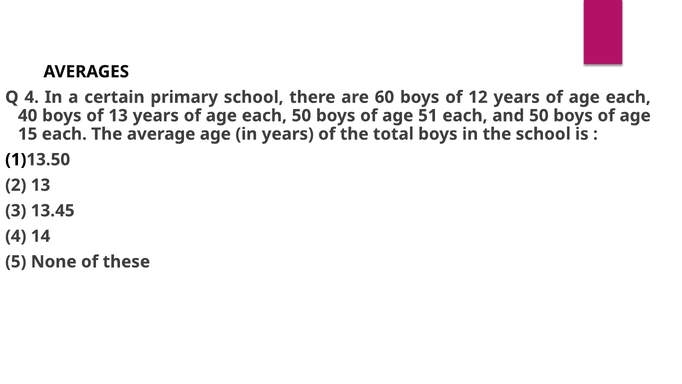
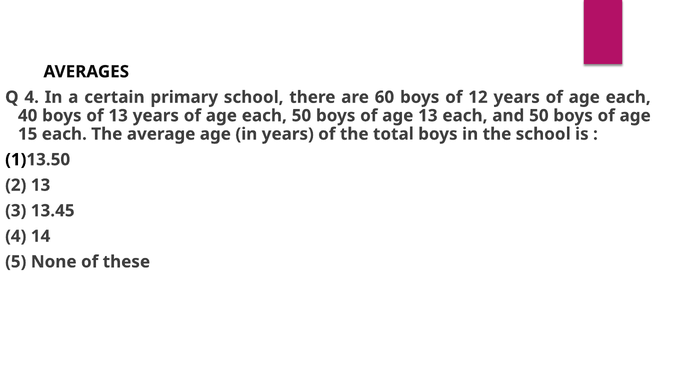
age 51: 51 -> 13 (428, 116)
